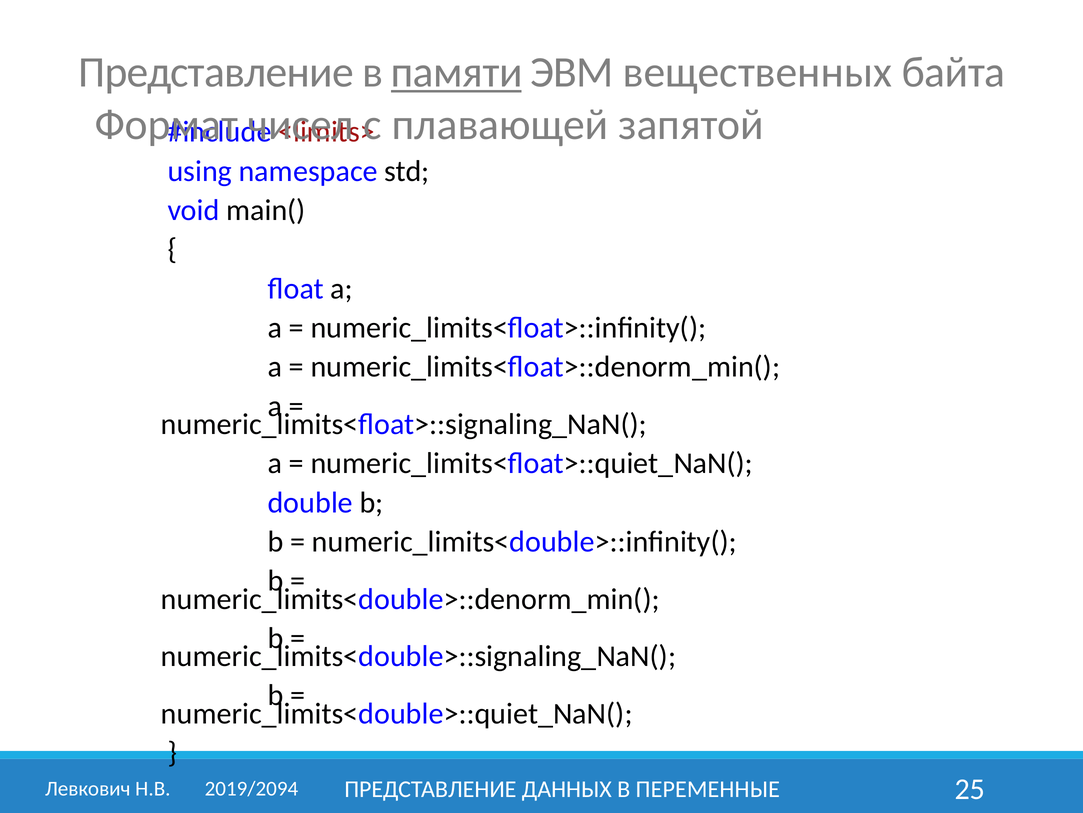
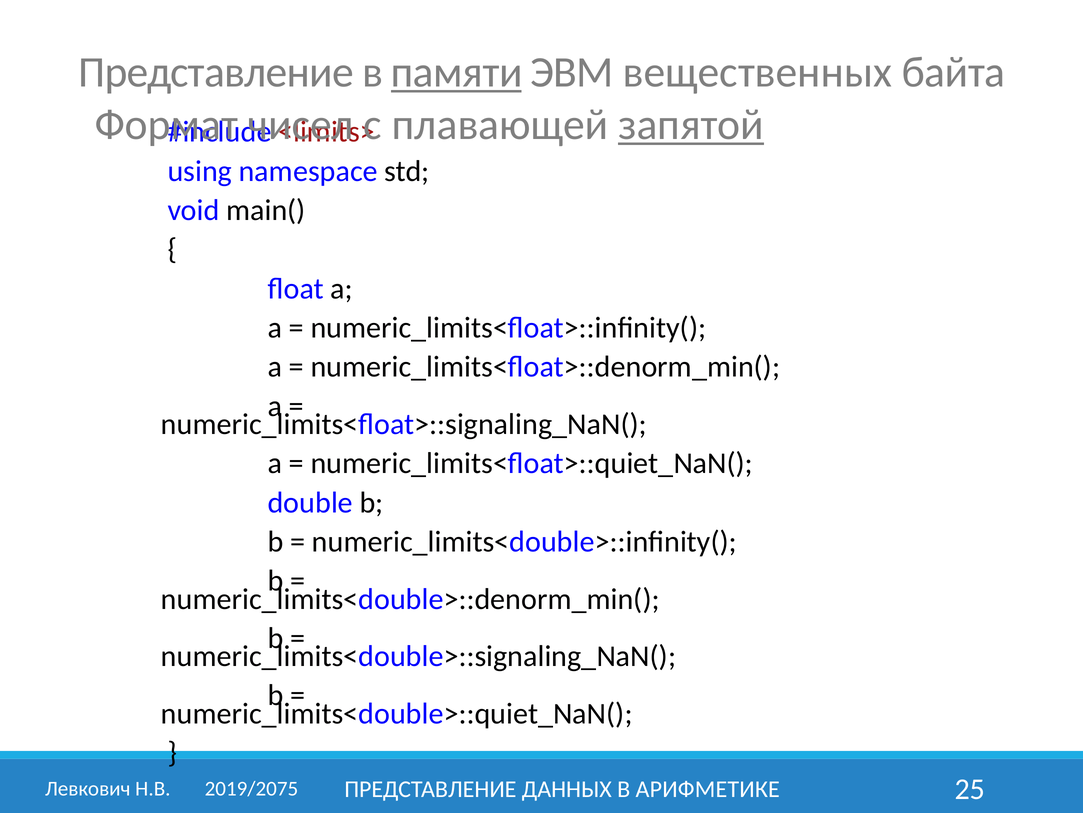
запятой underline: none -> present (691, 125)
2019/2094: 2019/2094 -> 2019/2075 (251, 788)
ПЕРЕМЕННЫЕ: ПЕРЕМЕННЫЕ -> АРИФМЕТИКЕ (708, 788)
